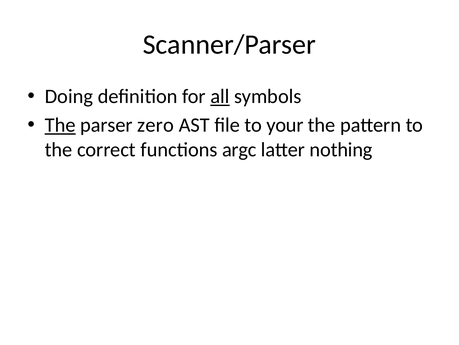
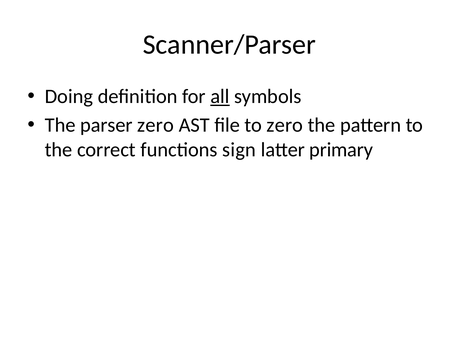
The underline: present -> none (60, 125)
to your: your -> zero (285, 125)
argc: argc -> sign (239, 149)
nothing: nothing -> primary (341, 149)
